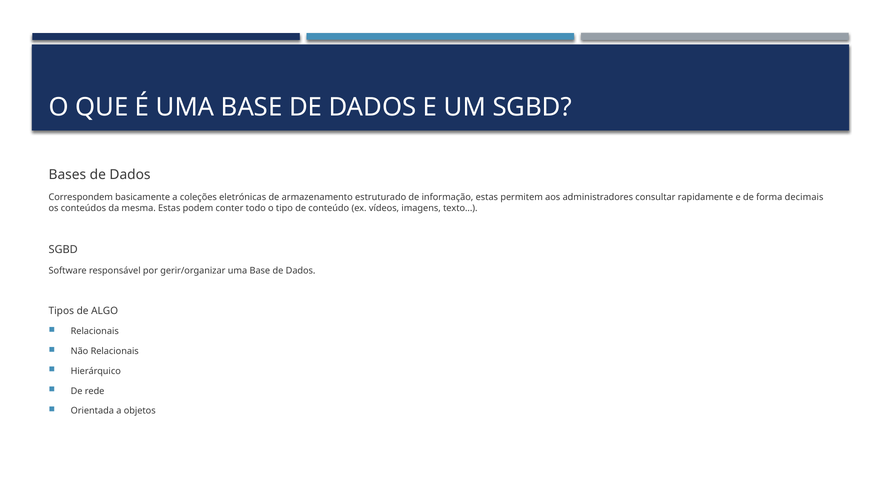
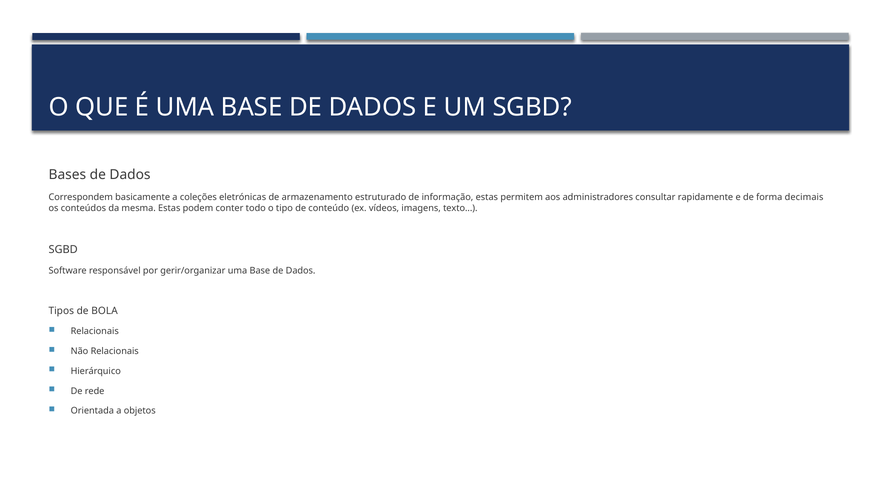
ALGO: ALGO -> BOLA (105, 311)
